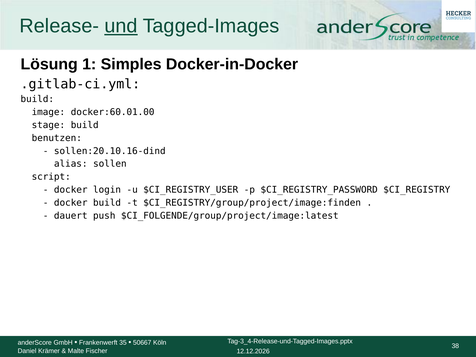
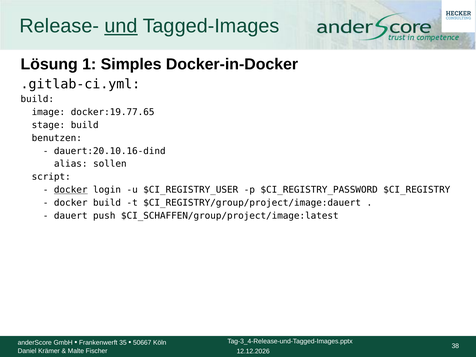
docker:60.01.00: docker:60.01.00 -> docker:19.77.65 (113, 112)
sollen:20.10.16-dind: sollen:20.10.16-dind -> dauert:20.10.16-dind (110, 151)
docker underline: none -> present (71, 190)
$CI_REGISTRY/group/project/image:finden: $CI_REGISTRY/group/project/image:finden -> $CI_REGISTRY/group/project/image:dauert (252, 203)
$CI_FOLGENDE/group/project/image:latest: $CI_FOLGENDE/group/project/image:latest -> $CI_SCHAFFEN/group/project/image:latest (230, 216)
